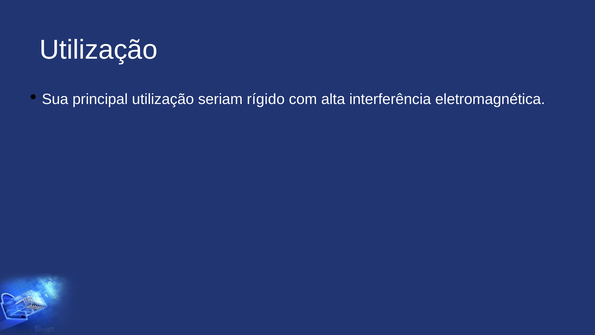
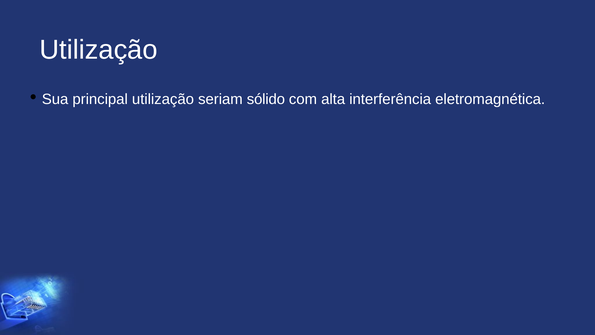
rígido: rígido -> sólido (266, 99)
